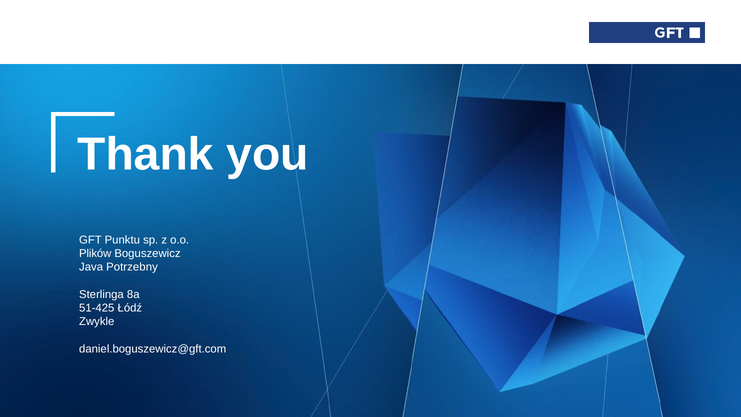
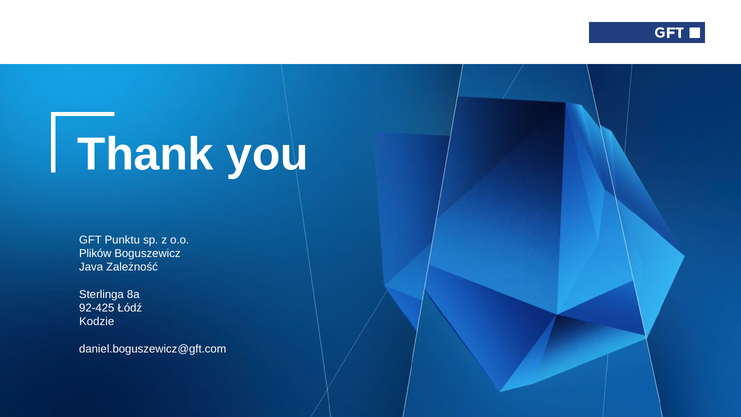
Potrzebny: Potrzebny -> Zależność (132, 267)
51-425: 51-425 -> 92-425 (97, 308)
Zwykle: Zwykle -> Kodzie (97, 322)
